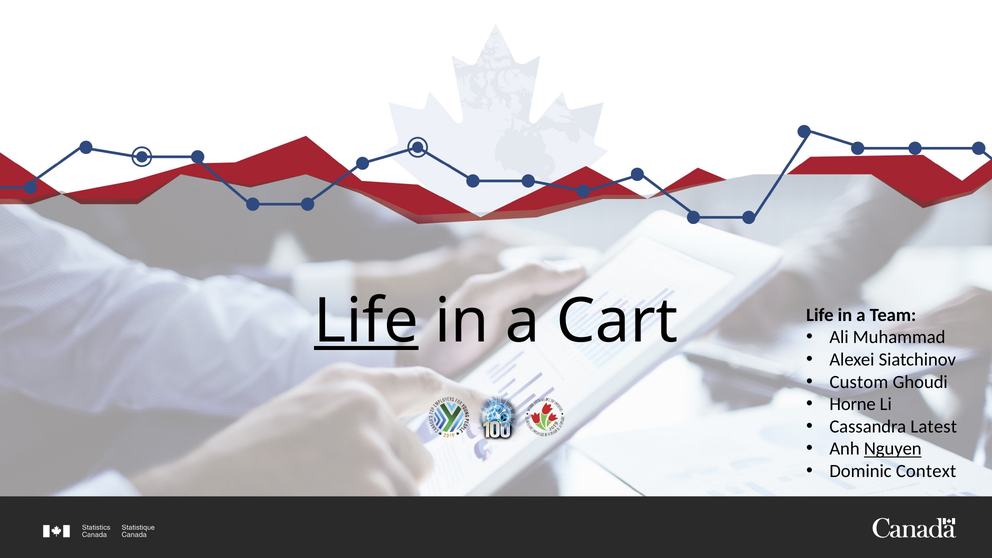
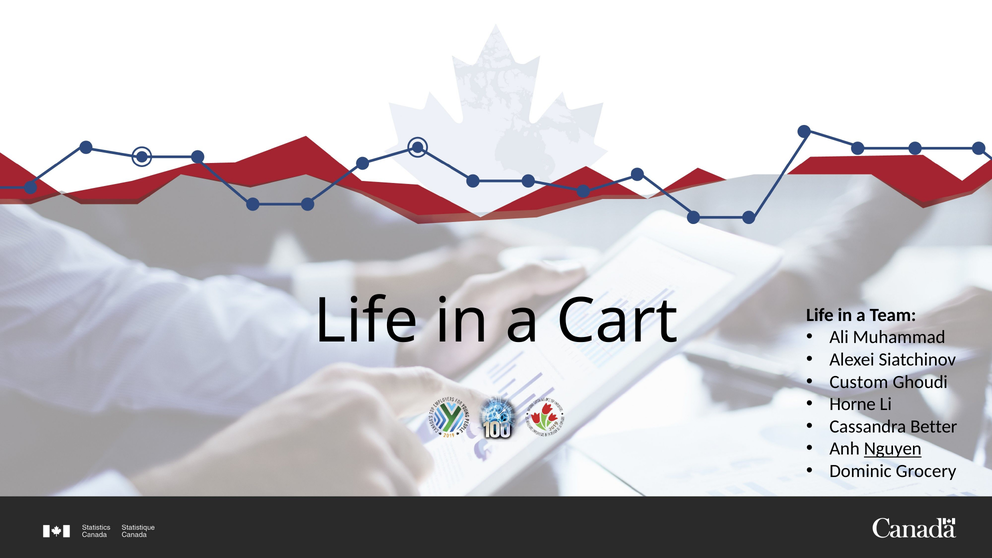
Life underline: present -> none (366, 321)
Latest: Latest -> Better (934, 427)
Context: Context -> Grocery (926, 471)
